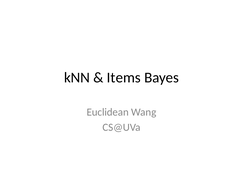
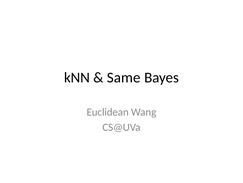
Items: Items -> Same (124, 77)
